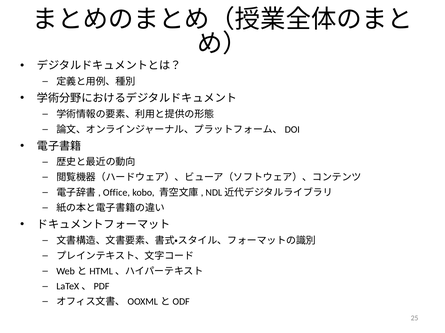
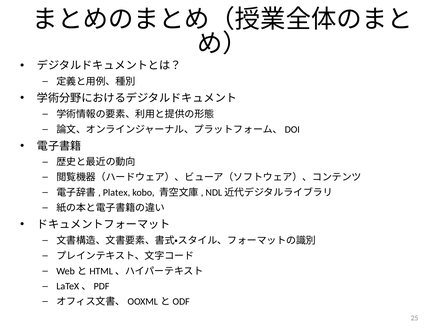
Office: Office -> Platex (116, 193)
